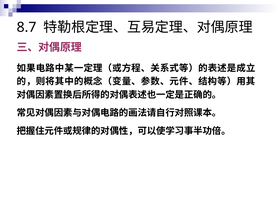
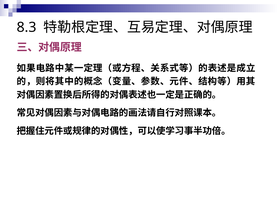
8.7: 8.7 -> 8.3 (27, 27)
